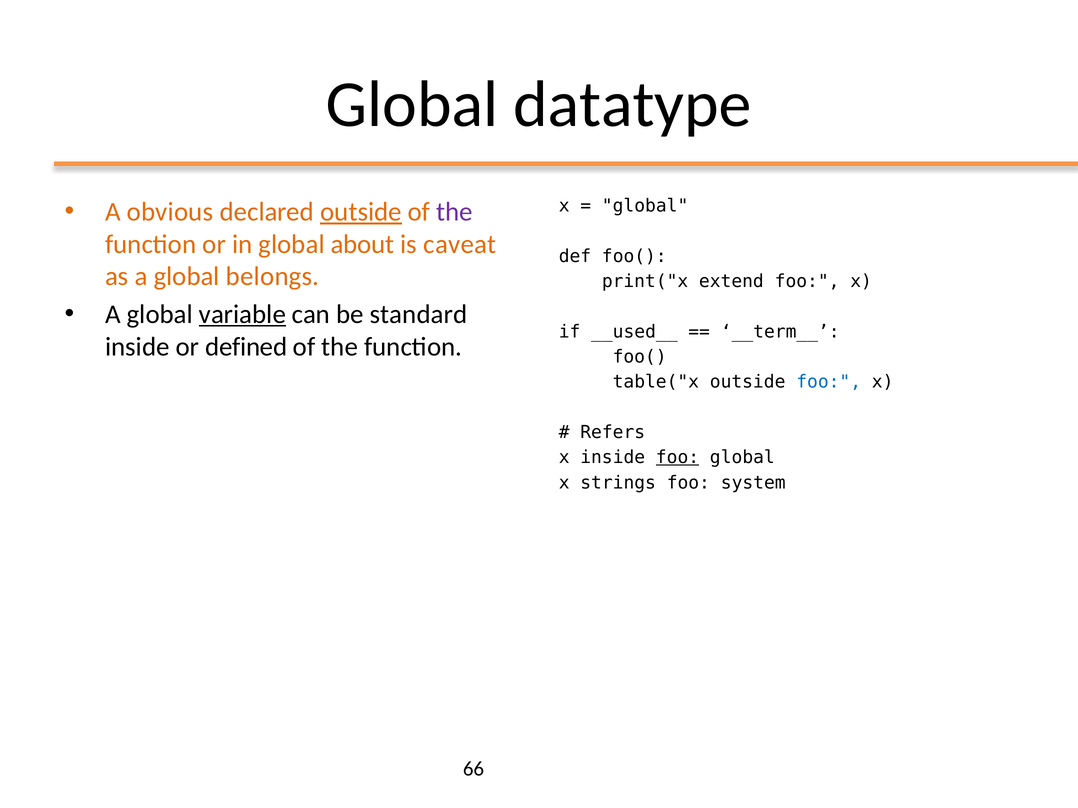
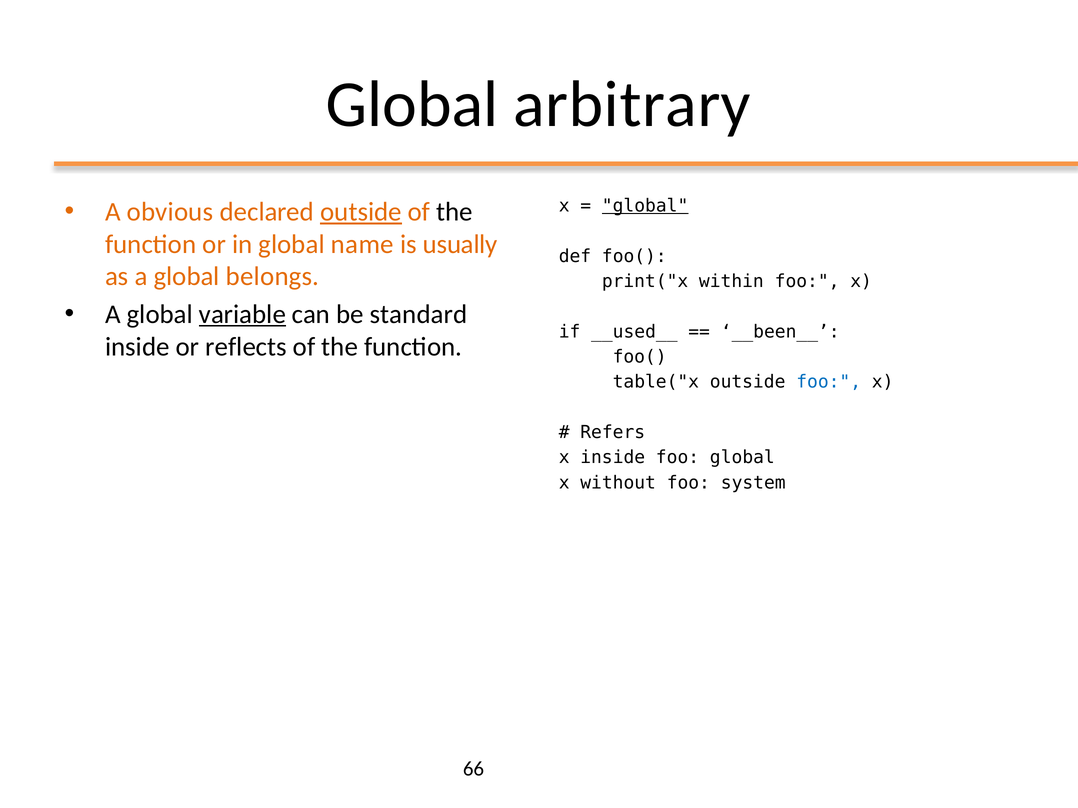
datatype: datatype -> arbitrary (632, 104)
the colour: purple -> black (455, 212)
global underline: none -> present (645, 206)
about: about -> name (362, 244)
caveat: caveat -> usually (460, 244)
extend: extend -> within (731, 282)
__term__: __term__ -> __been__ (780, 332)
defined: defined -> reflects (246, 347)
foo underline: present -> none (677, 458)
strings: strings -> without (618, 483)
